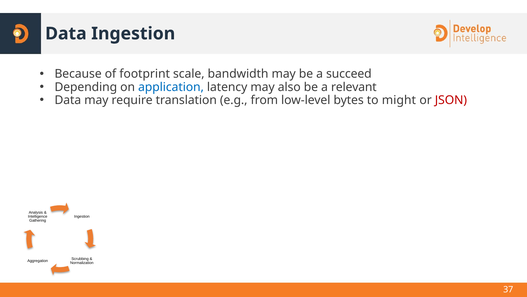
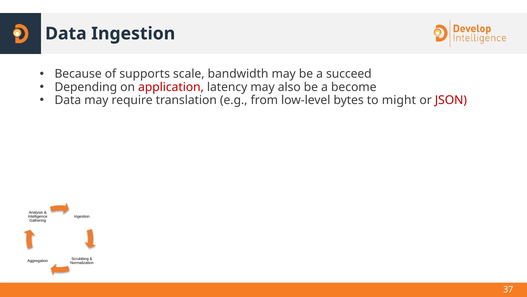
footprint: footprint -> supports (145, 74)
application colour: blue -> red (171, 87)
relevant: relevant -> become (354, 87)
